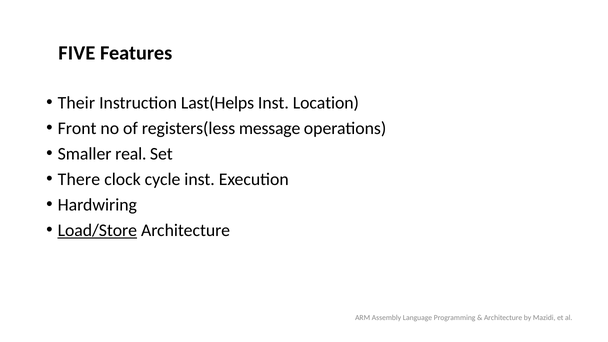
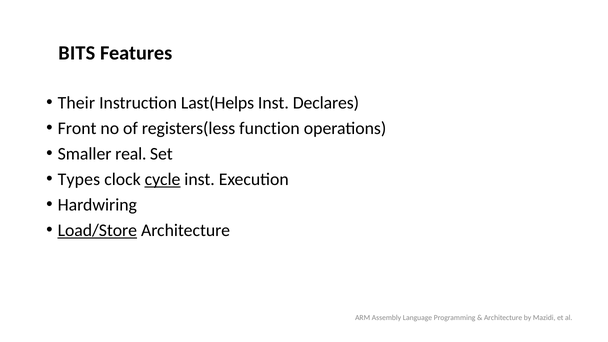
FIVE: FIVE -> BITS (77, 53)
Location: Location -> Declares (326, 103)
message: message -> function (269, 128)
There: There -> Types (79, 179)
cycle underline: none -> present (163, 179)
